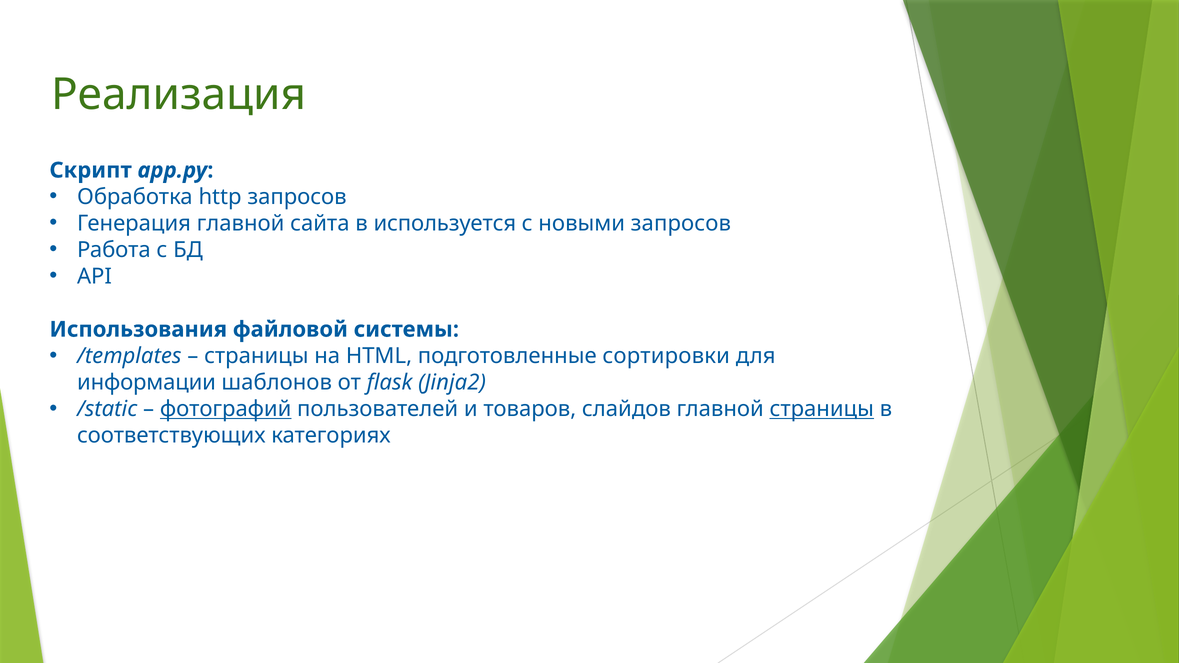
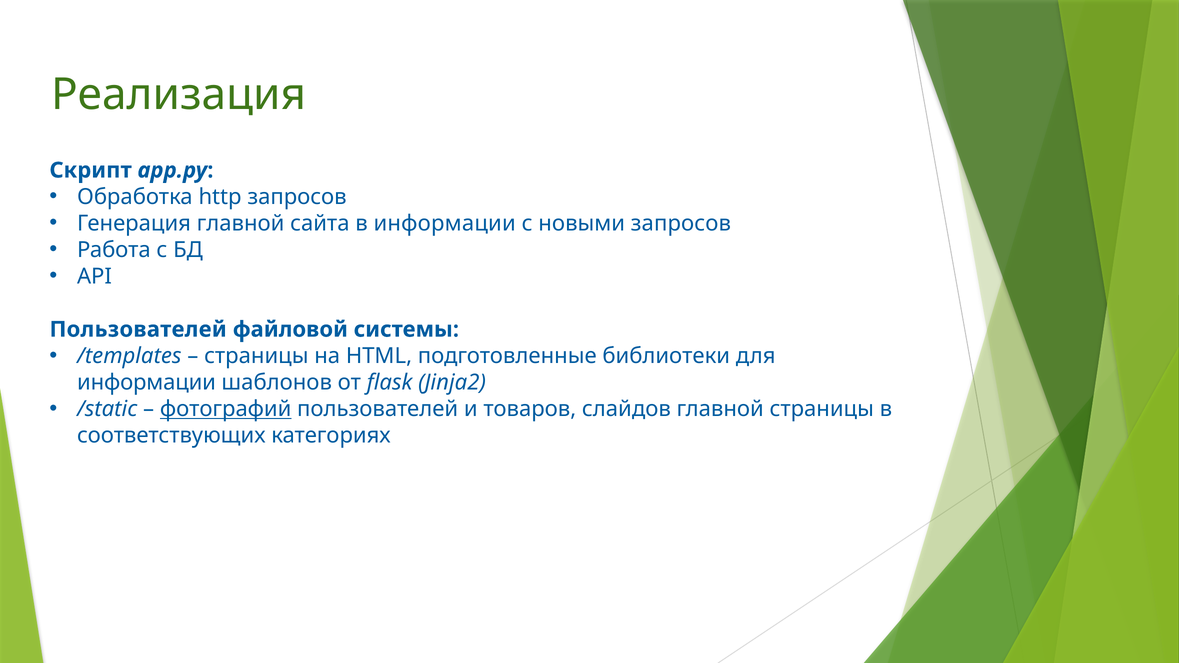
в используется: используется -> информации (445, 223)
Использования: Использования -> Пользователей (138, 330)
сортировки: сортировки -> библиотеки (666, 356)
страницы underline: present -> none (822, 409)
